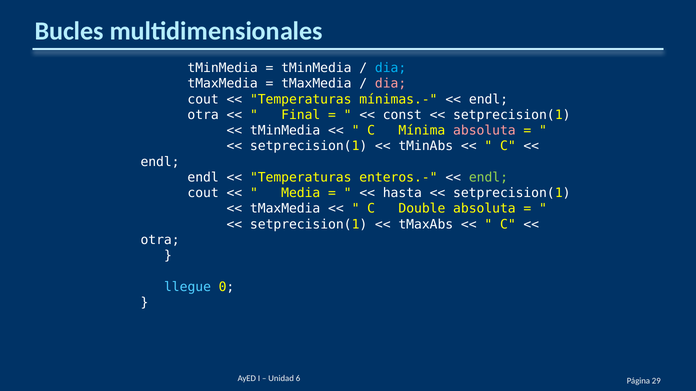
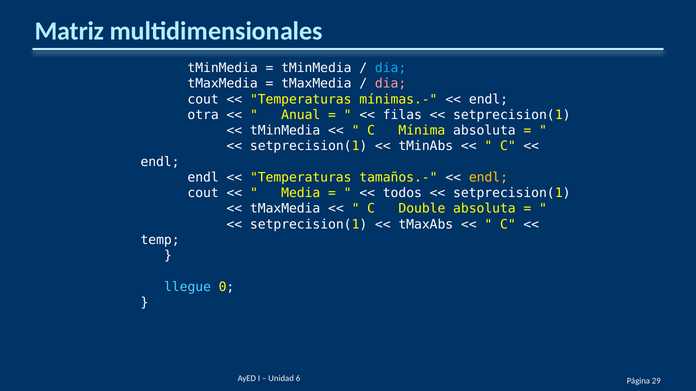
Bucles: Bucles -> Matriz (69, 31)
Final: Final -> Anual (301, 115)
const: const -> filas (402, 115)
absoluta colour: pink -> white (484, 131)
enteros.-: enteros.- -> tamaños.- (398, 178)
endl colour: light green -> yellow (488, 178)
hasta: hasta -> todos (402, 193)
otra: otra -> temp (160, 240)
